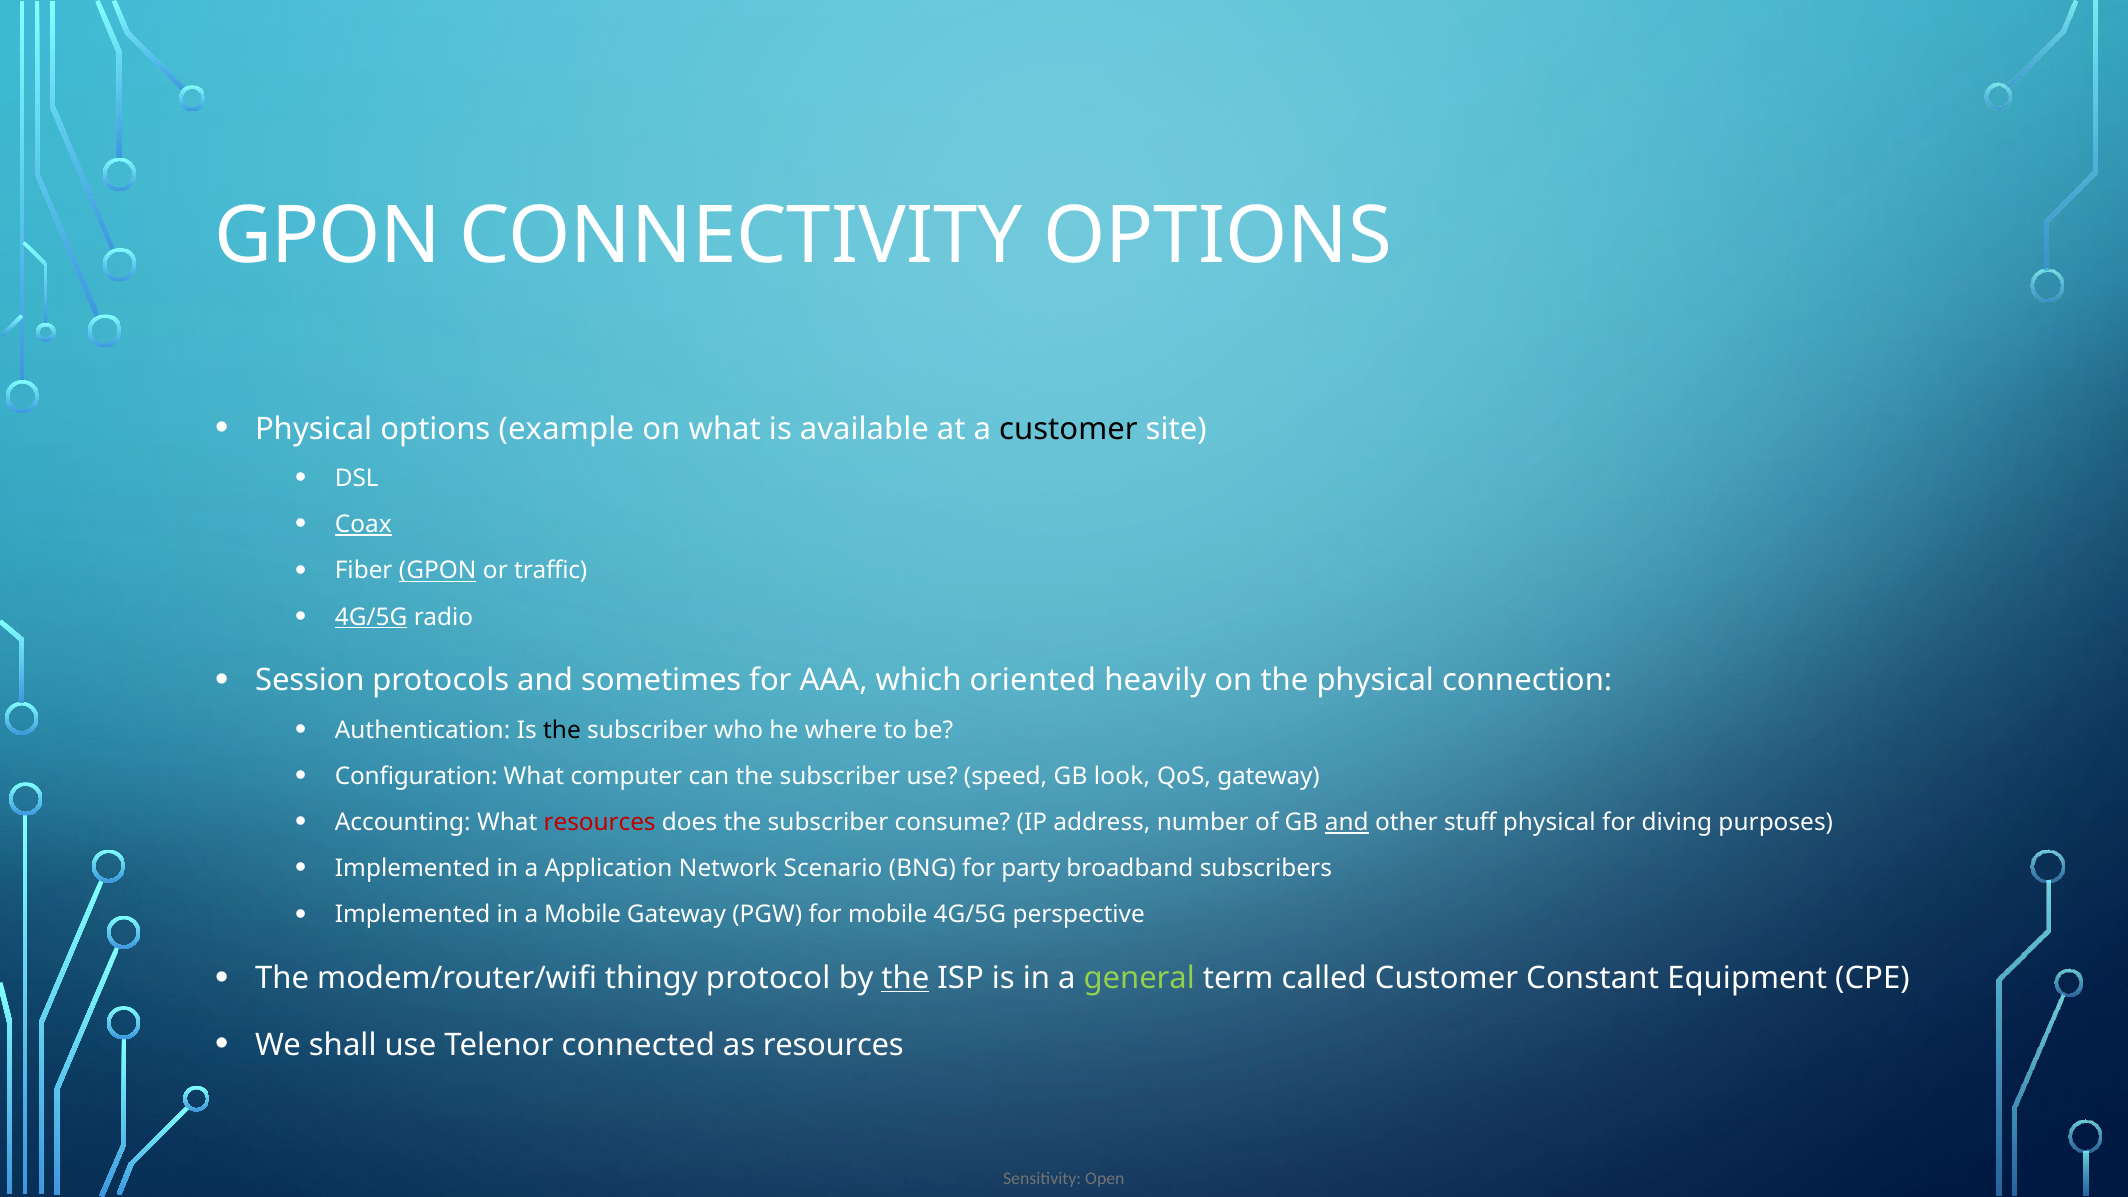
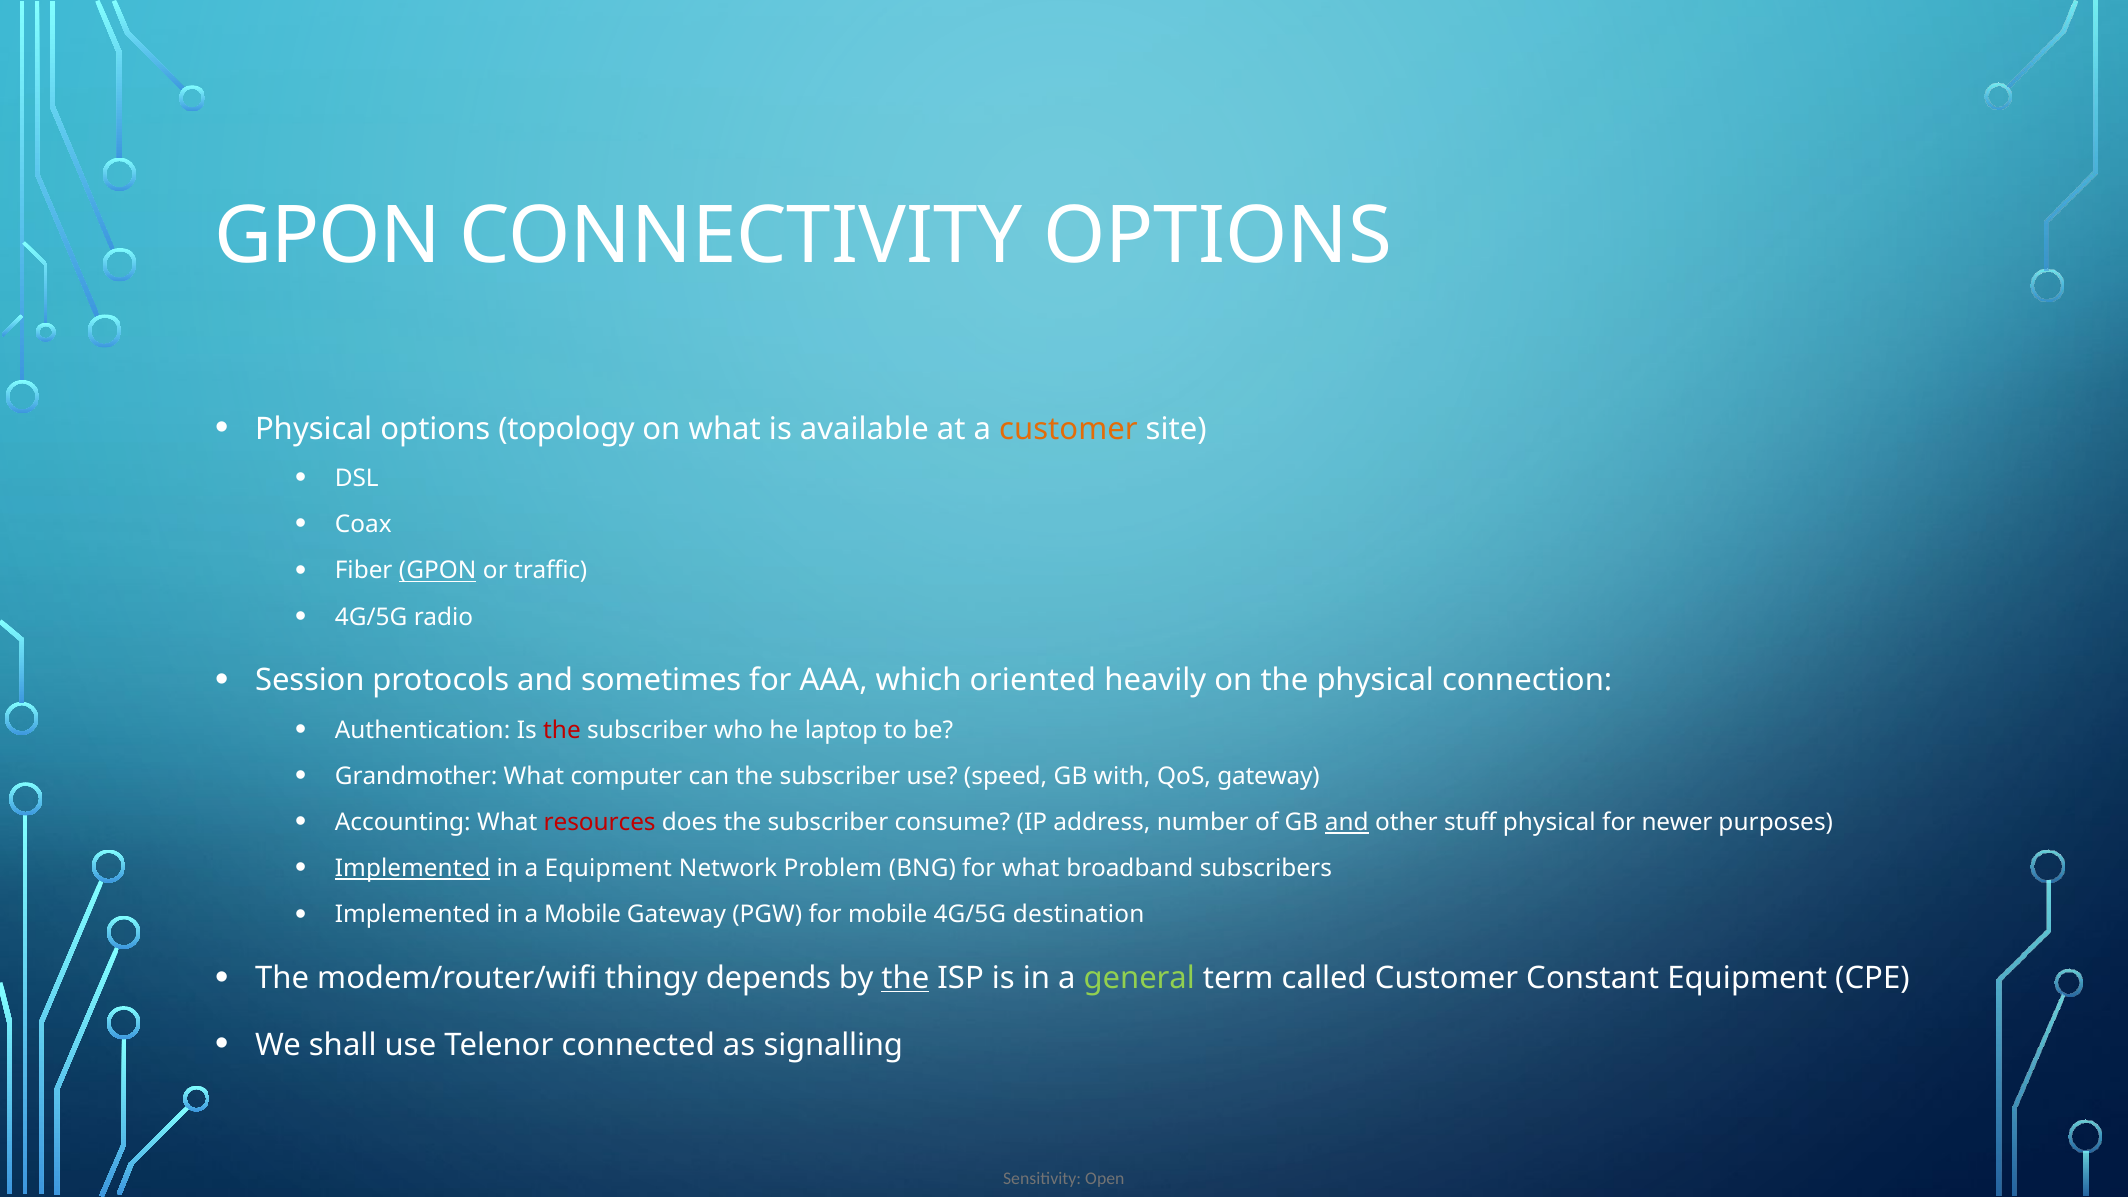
example: example -> topology (567, 429)
customer colour: black -> orange (1068, 429)
Coax underline: present -> none (363, 525)
4G/5G underline: present -> none (371, 617)
the colour: black -> red (562, 730)
where: where -> laptop (841, 730)
Configuration: Configuration -> Grandmother (416, 776)
look: look -> with (1122, 776)
diving: diving -> newer (1677, 822)
Implemented underline: none -> present (413, 869)
a Application: Application -> Equipment (608, 869)
Scenario: Scenario -> Problem (833, 869)
for party: party -> what (1031, 869)
perspective: perspective -> destination (1079, 915)
protocol: protocol -> depends (768, 978)
as resources: resources -> signalling (833, 1045)
